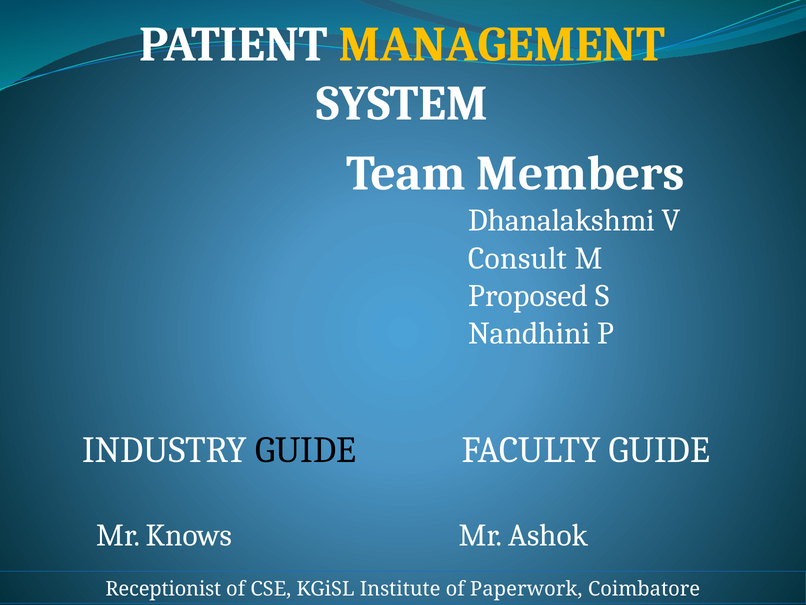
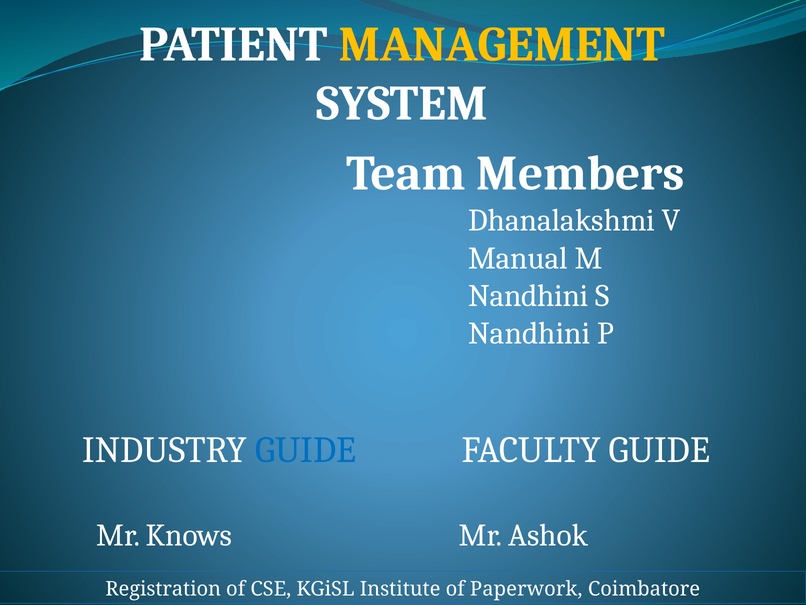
Consult: Consult -> Manual (518, 258)
Proposed: Proposed -> Nandhini (528, 296)
GUIDE colour: black -> blue (306, 450)
Receptionist: Receptionist -> Registration (163, 588)
